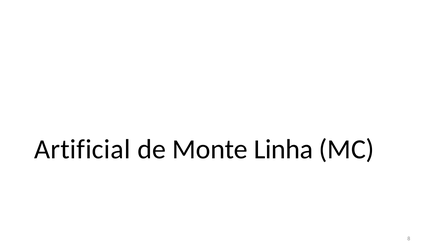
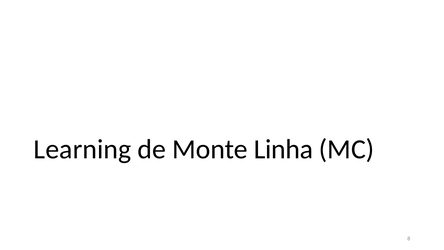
Artificial: Artificial -> Learning (82, 149)
